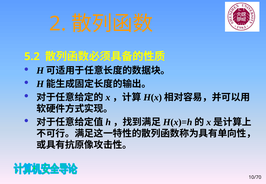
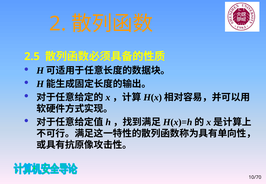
5.2: 5.2 -> 2.5 (32, 56)
